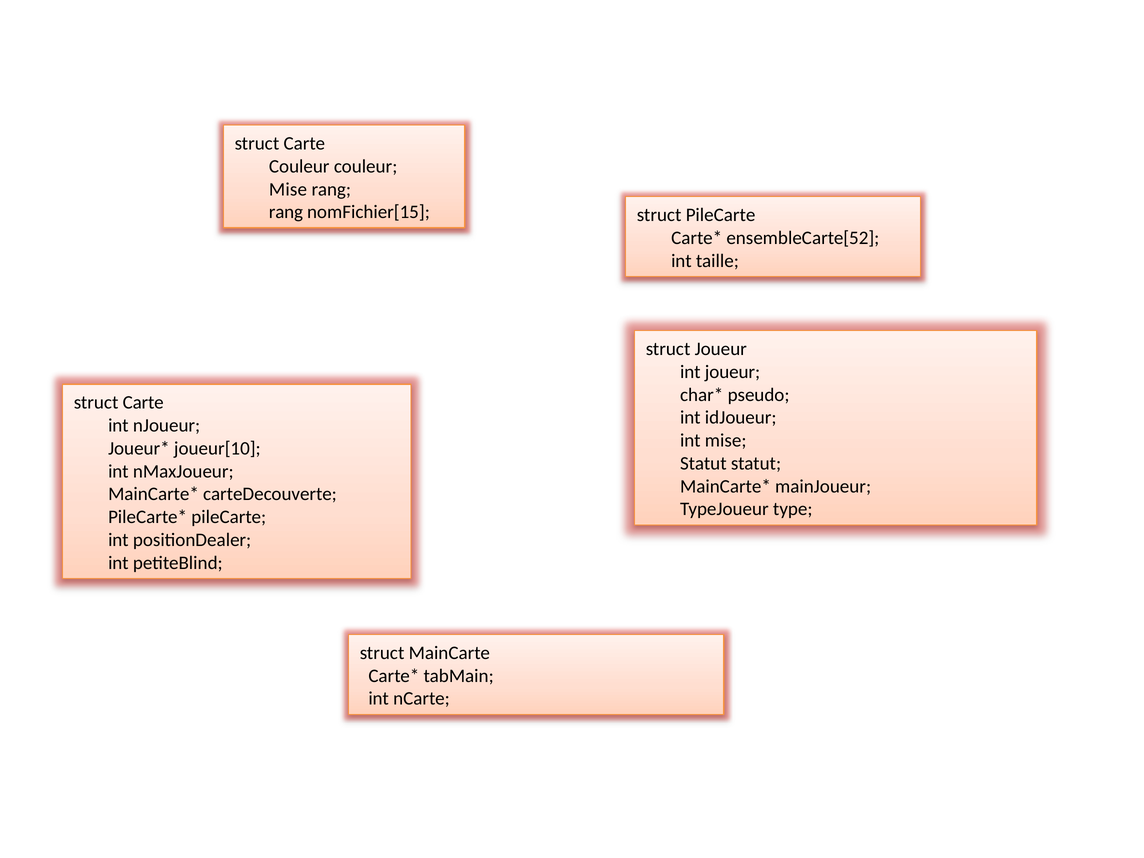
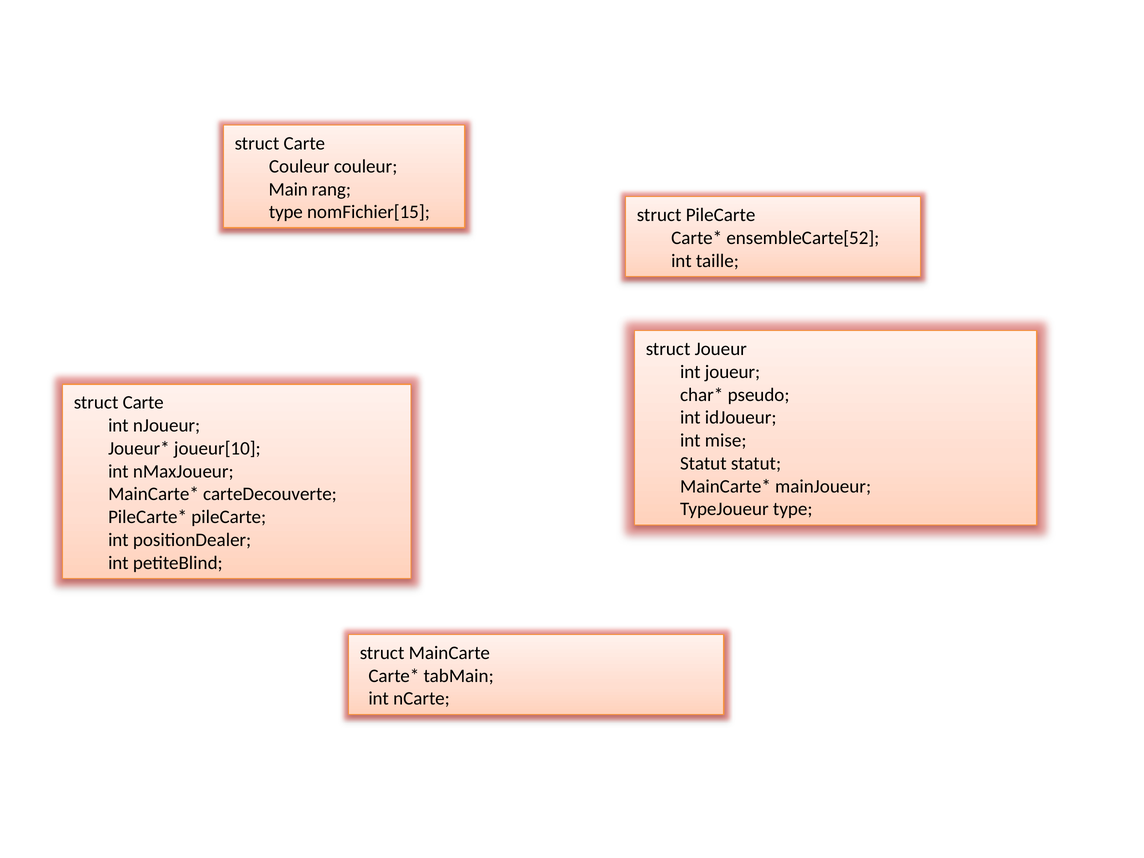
Mise: Mise -> Main (288, 189)
rang: rang -> type (286, 212)
